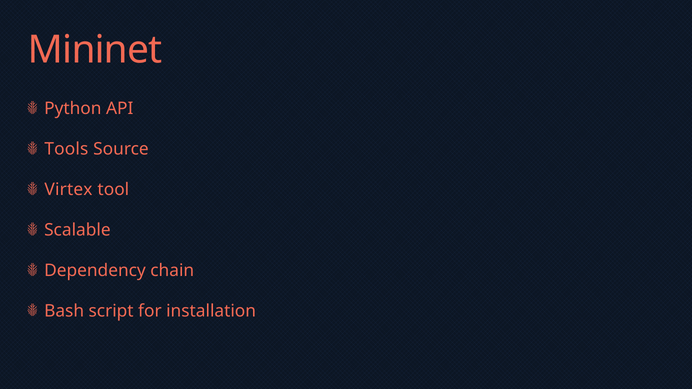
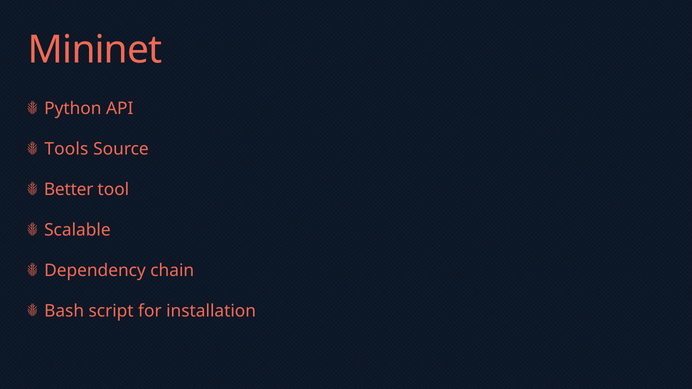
Virtex: Virtex -> Better (69, 190)
